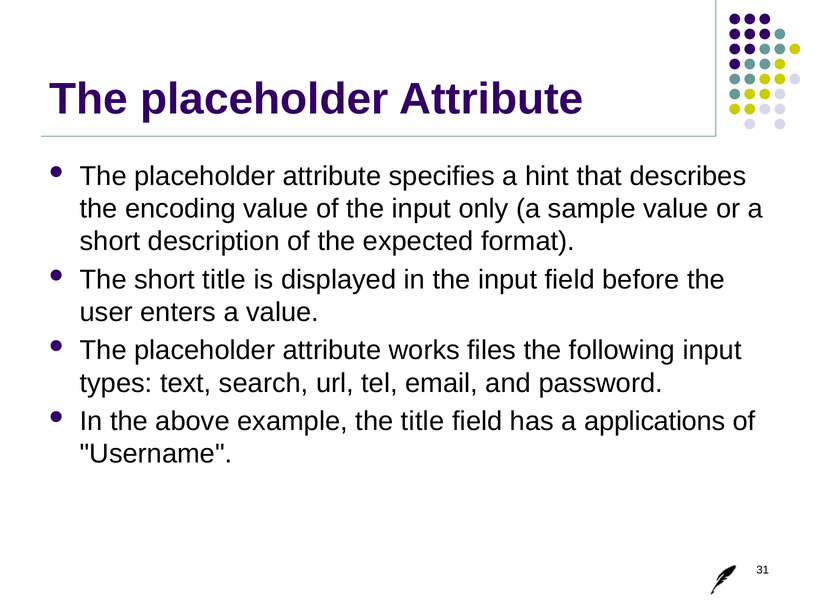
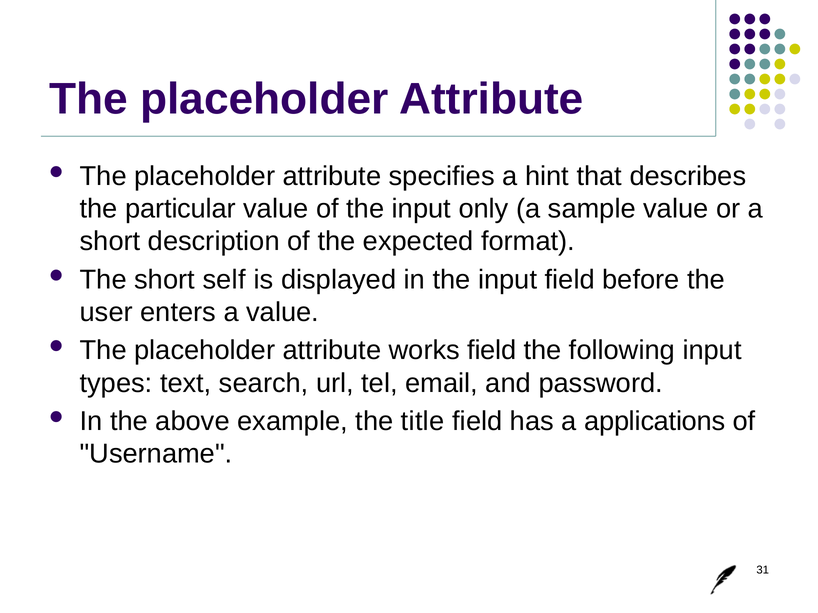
encoding: encoding -> particular (181, 209)
short title: title -> self (224, 280)
works files: files -> field (492, 351)
